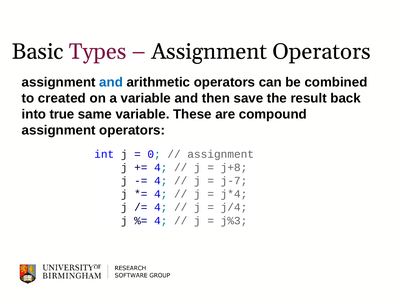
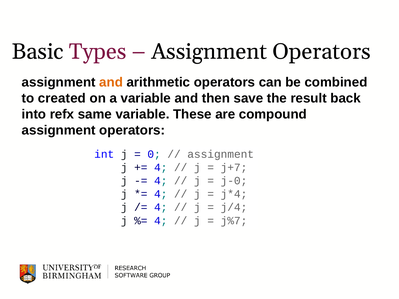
and colour: blue -> orange (111, 82)
true: true -> refx (62, 114)
j+8: j+8 -> j+7 (234, 168)
j-7: j-7 -> j-0 (234, 181)
j%3: j%3 -> j%7 (234, 221)
